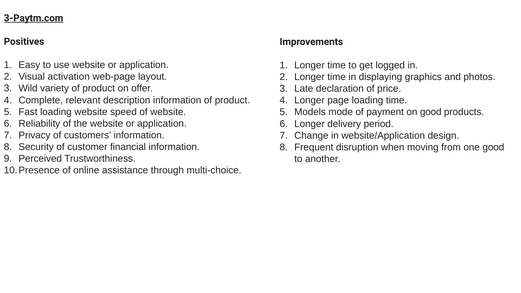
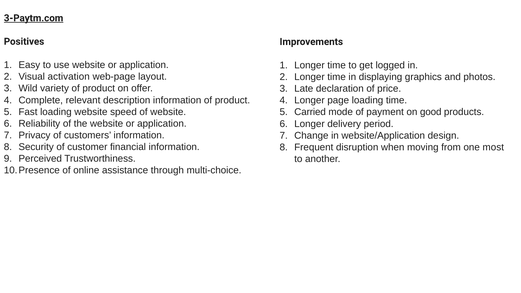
Models: Models -> Carried (310, 112)
one good: good -> most (493, 147)
